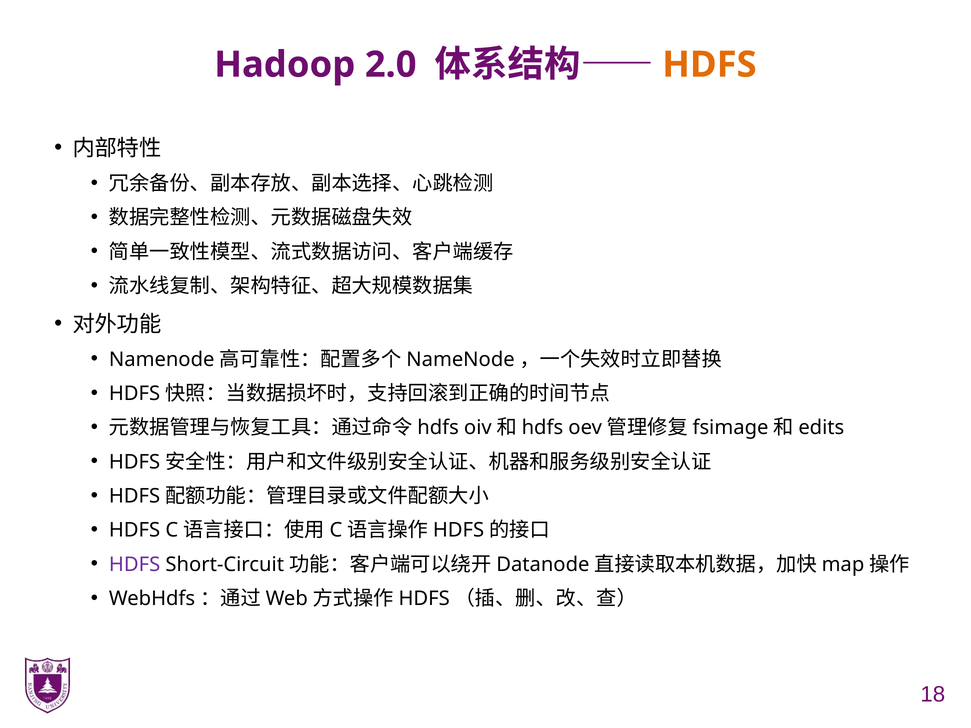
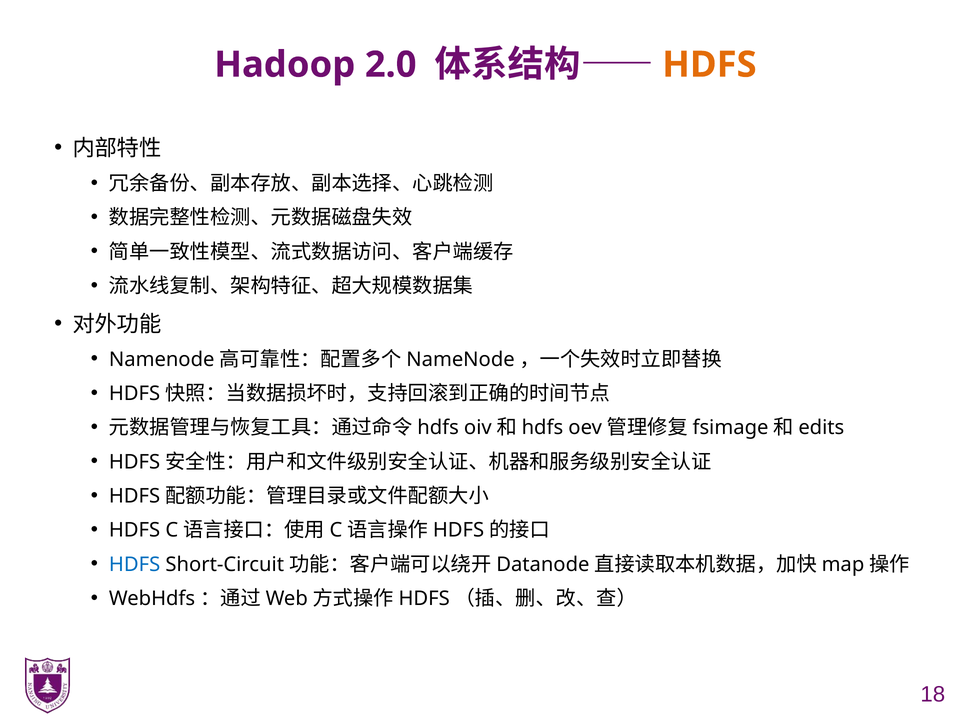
HDFS colour: purple -> blue (135, 565)
